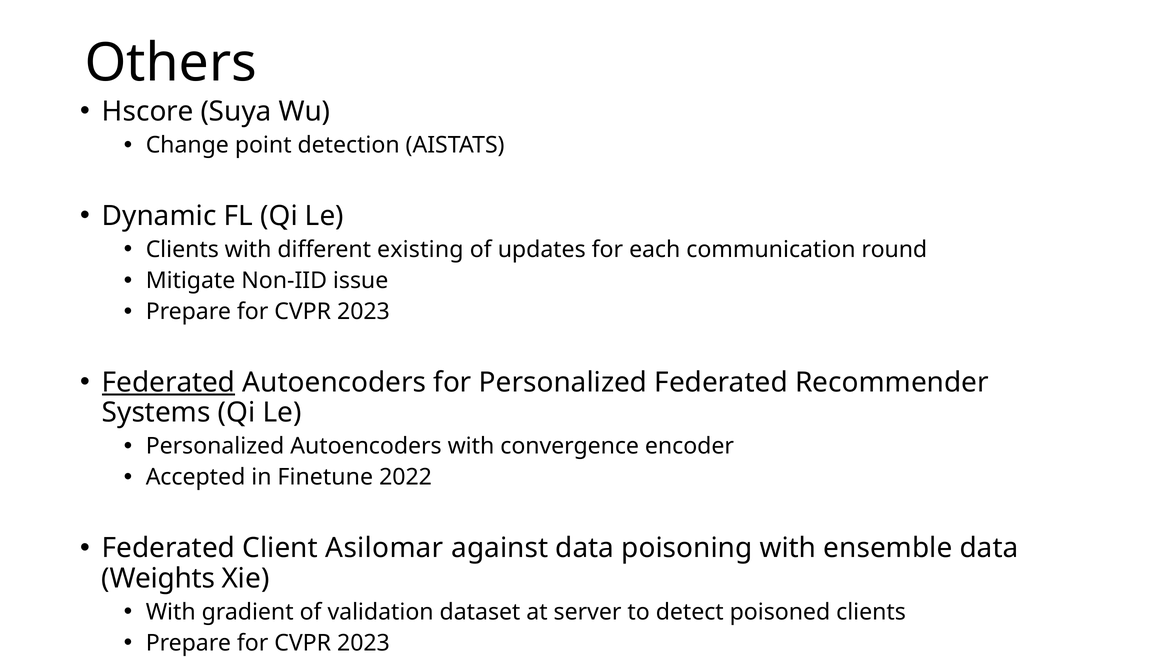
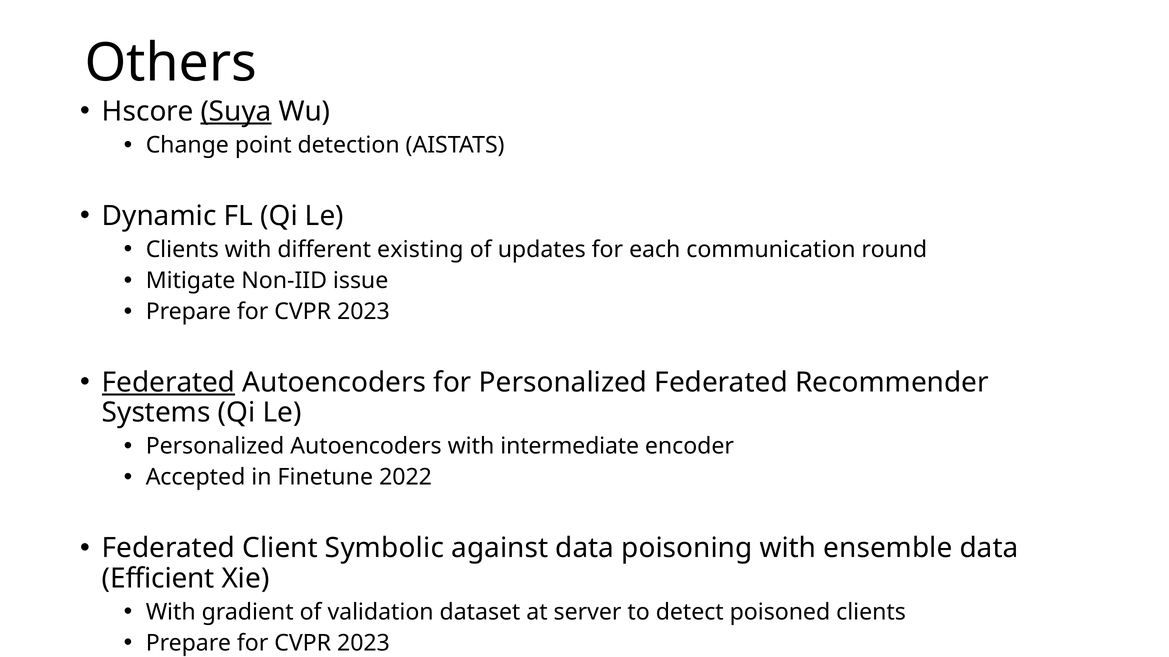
Suya underline: none -> present (236, 112)
convergence: convergence -> intermediate (570, 447)
Asilomar: Asilomar -> Symbolic (385, 549)
Weights: Weights -> Efficient (158, 579)
